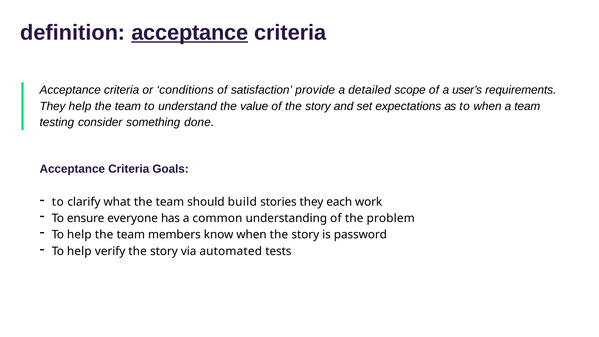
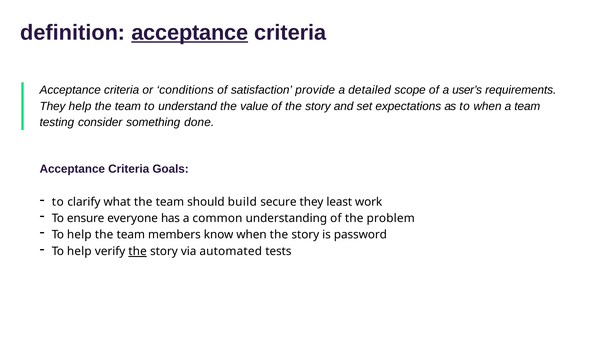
stories: stories -> secure (278, 202)
each: each -> least (339, 202)
the underline: none -> present (138, 251)
